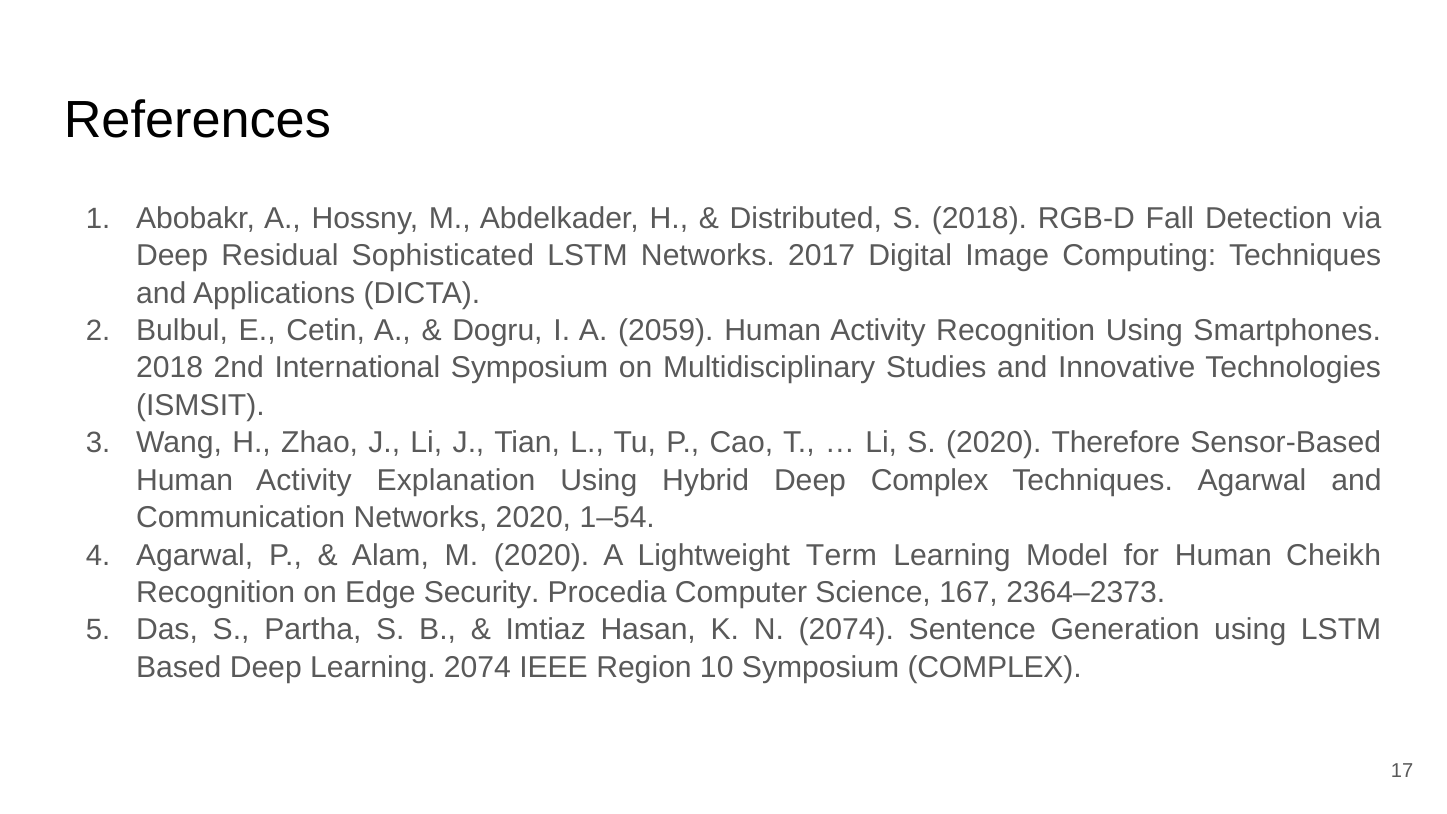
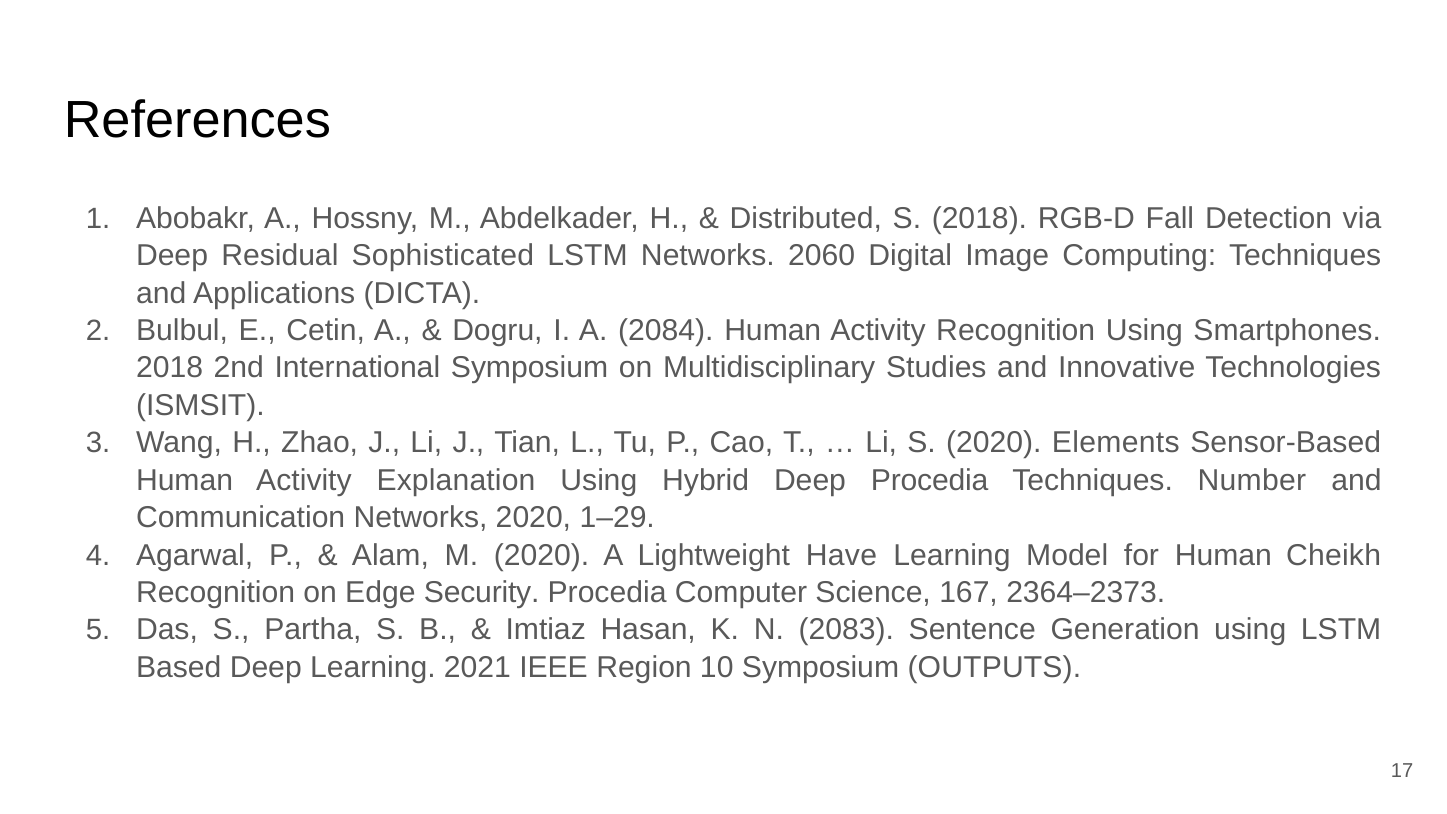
2017: 2017 -> 2060 (822, 256)
2059: 2059 -> 2084 (666, 331)
Therefore: Therefore -> Elements (1116, 443)
Deep Complex: Complex -> Procedia (930, 480)
Techniques Agarwal: Agarwal -> Number (1252, 480)
1–54: 1–54 -> 1–29 (617, 518)
Term: Term -> Have (841, 555)
N 2074: 2074 -> 2083 (846, 630)
Learning 2074: 2074 -> 2021 (477, 667)
Symposium COMPLEX: COMPLEX -> OUTPUTS (994, 667)
